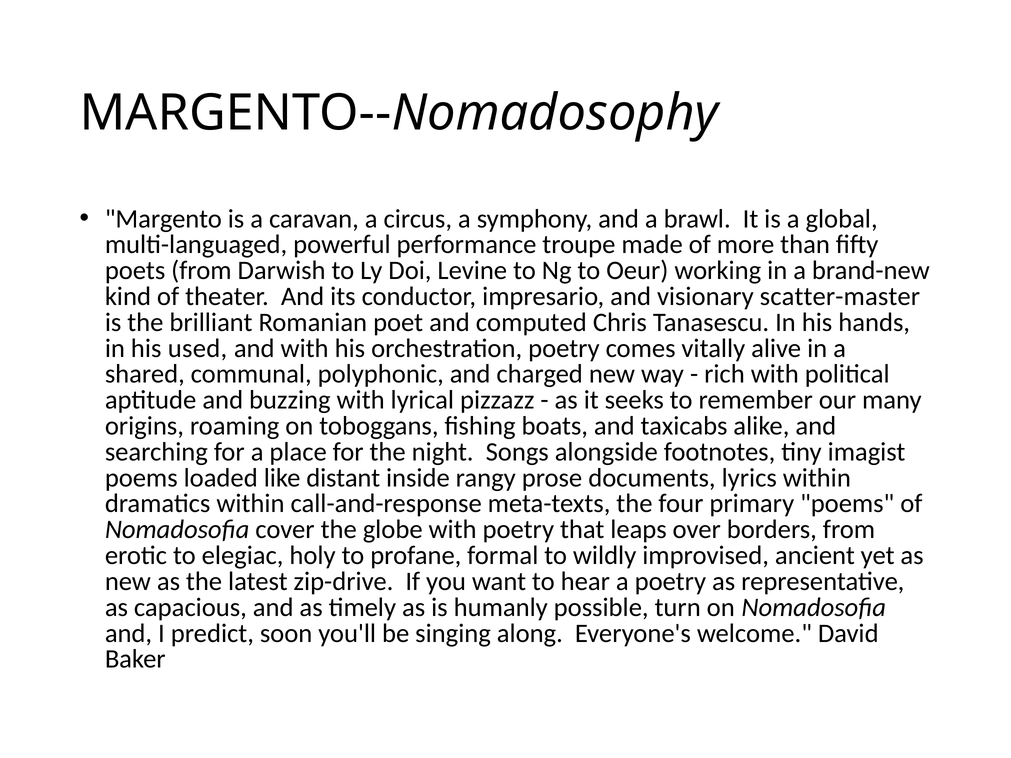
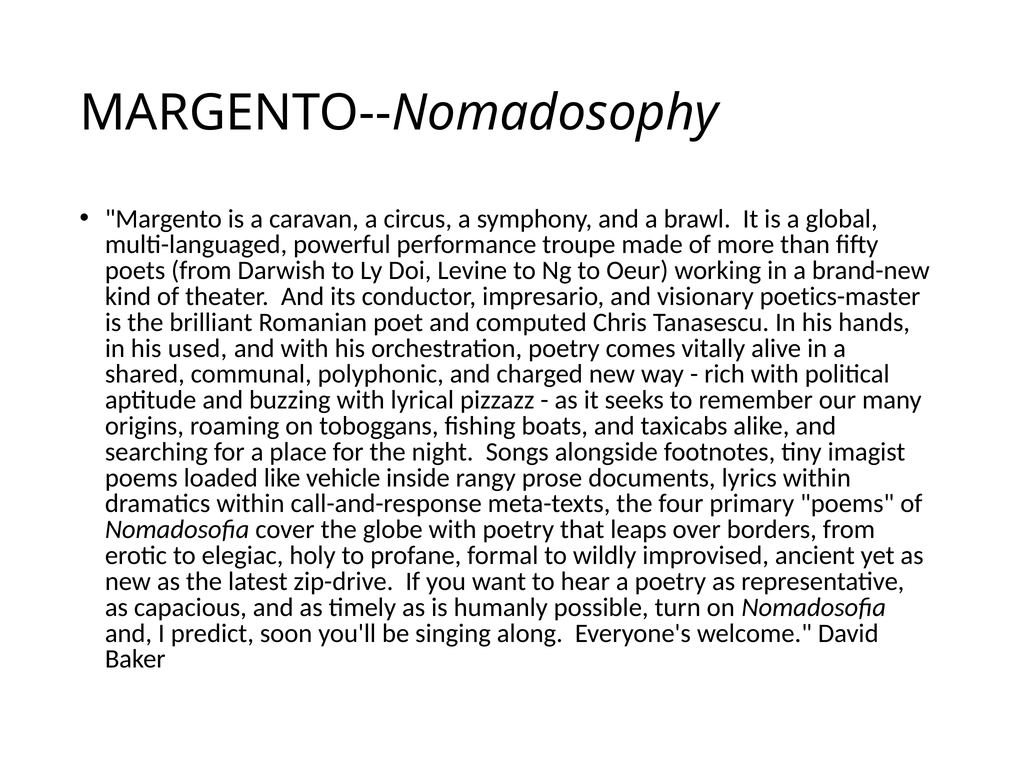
scatter-master: scatter-master -> poetics-master (840, 297)
distant: distant -> vehicle (343, 478)
